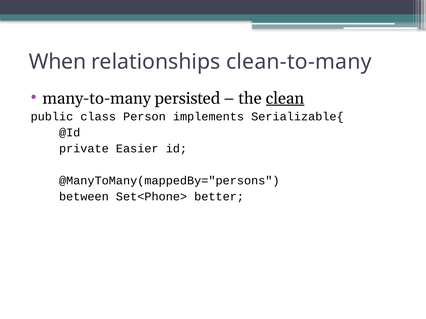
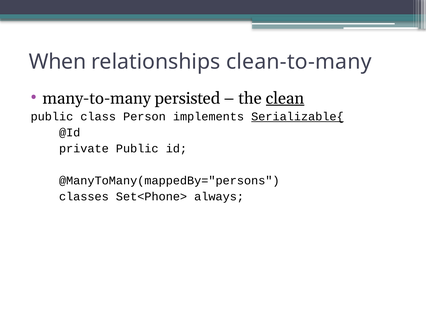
Serializable{ underline: none -> present (297, 117)
private Easier: Easier -> Public (137, 149)
between: between -> classes (84, 197)
better: better -> always (219, 197)
